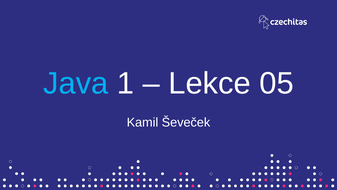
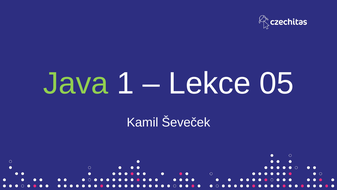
Java colour: light blue -> light green (76, 83)
